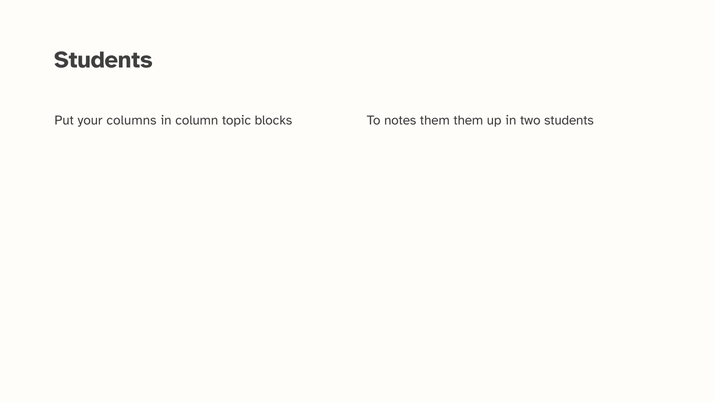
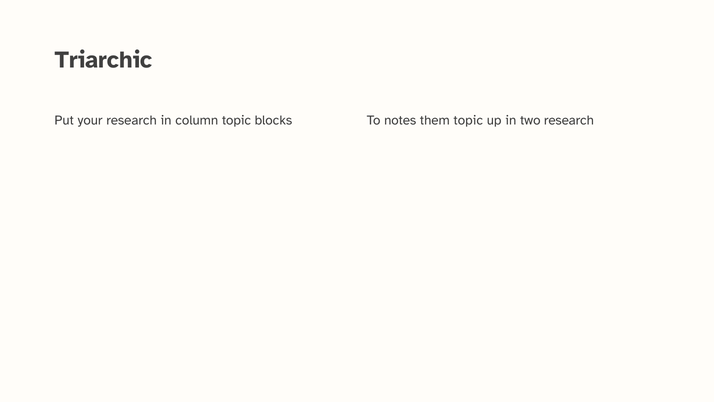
Students: Students -> Triarchic (103, 60)
your columns: columns -> research (132, 120)
them them: them -> topic (468, 120)
two students: students -> research (569, 120)
